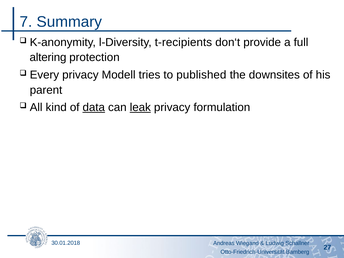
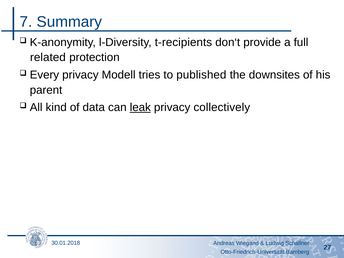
altering: altering -> related (48, 57)
data underline: present -> none (94, 107)
formulation: formulation -> collectively (222, 107)
